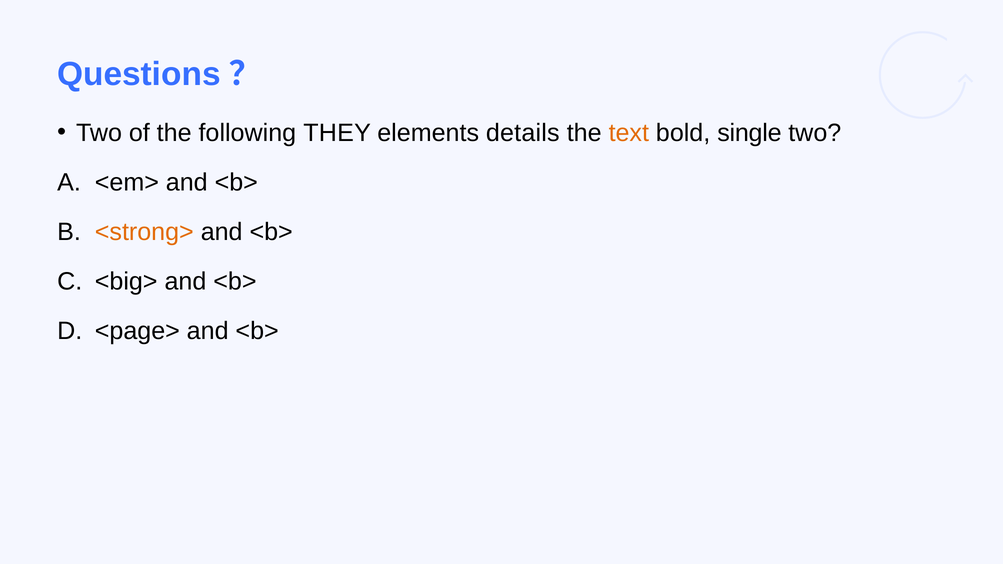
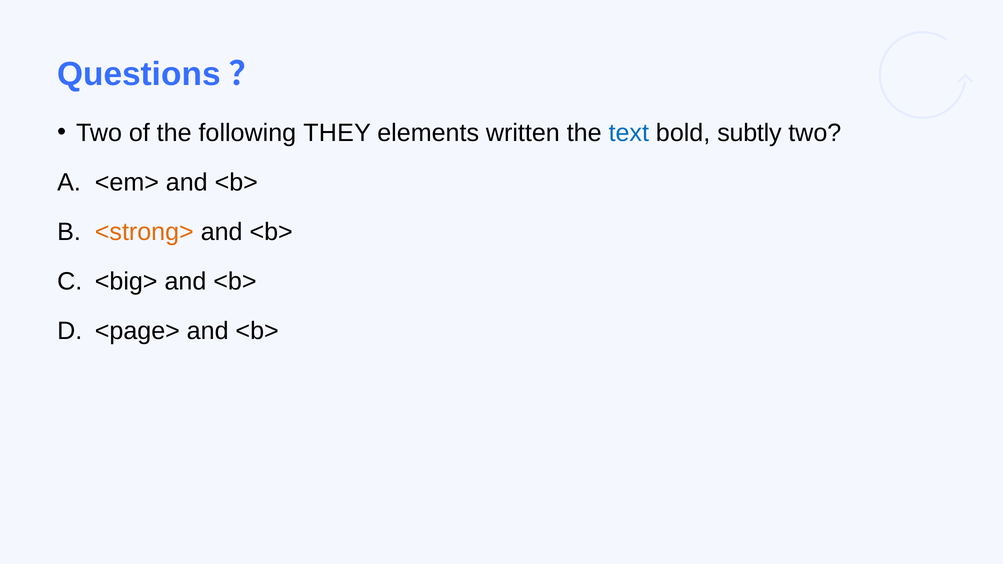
details: details -> written (523, 133)
text colour: orange -> blue (629, 133)
single: single -> subtly (749, 133)
